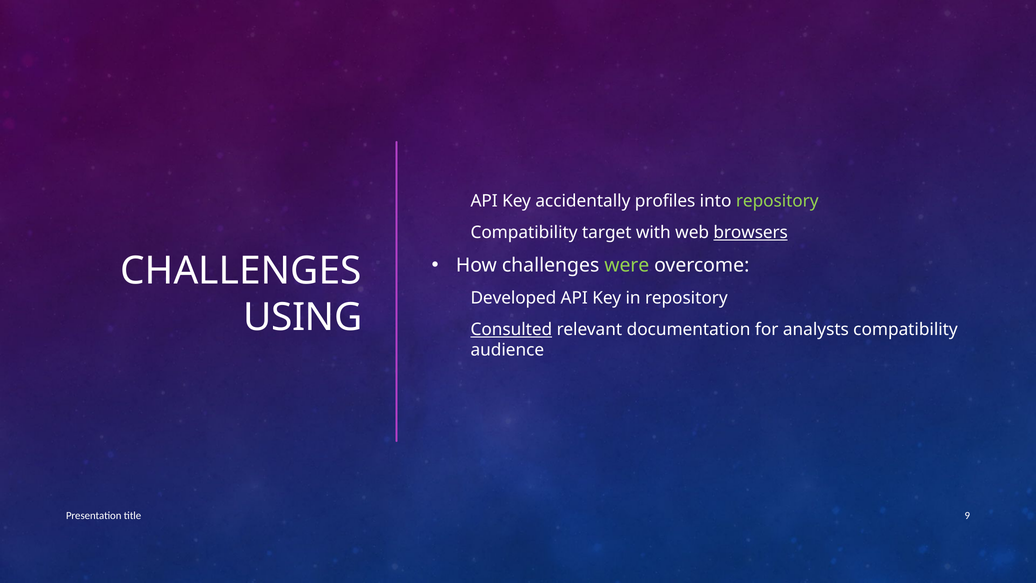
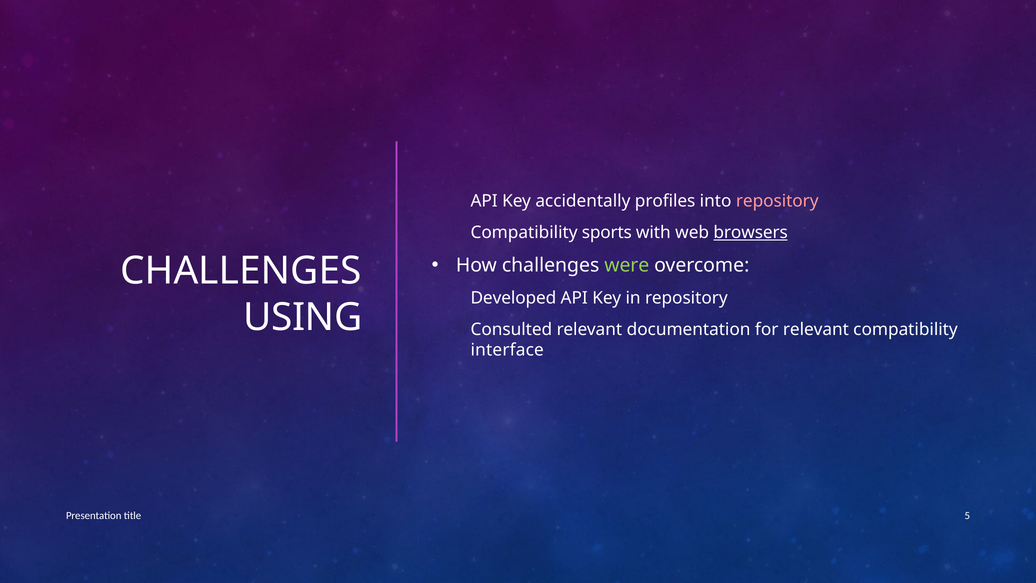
repository colour: light green -> pink (777, 201)
target: target -> sports (607, 232)
Consulted underline: present -> none (511, 329)
for analysts: analysts -> relevant (816, 329)
audience: audience -> interface (507, 350)
9: 9 -> 5 (967, 515)
